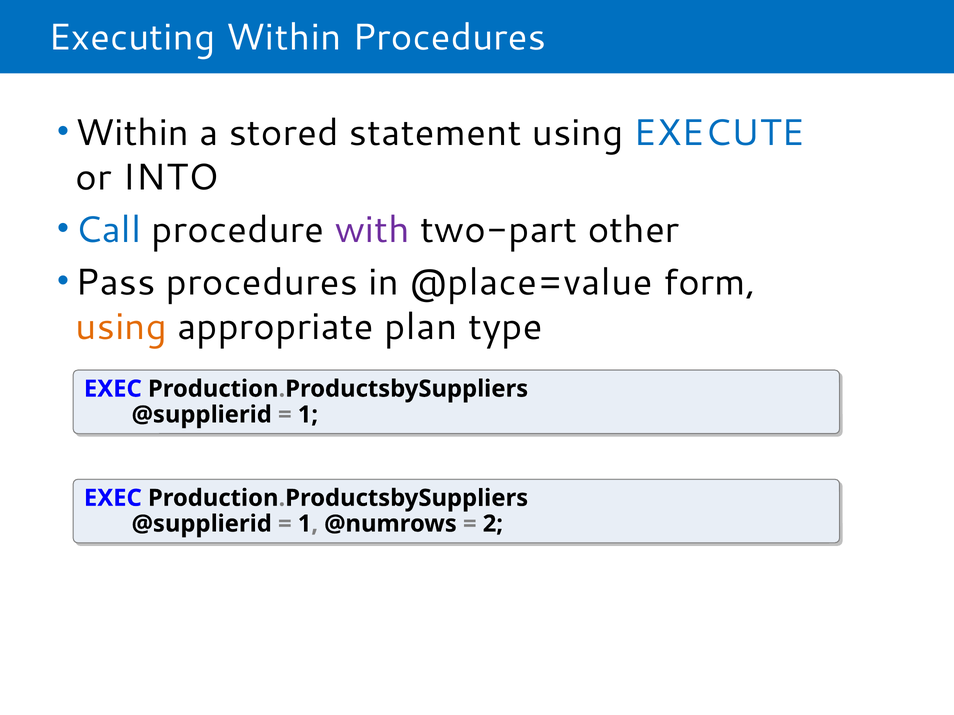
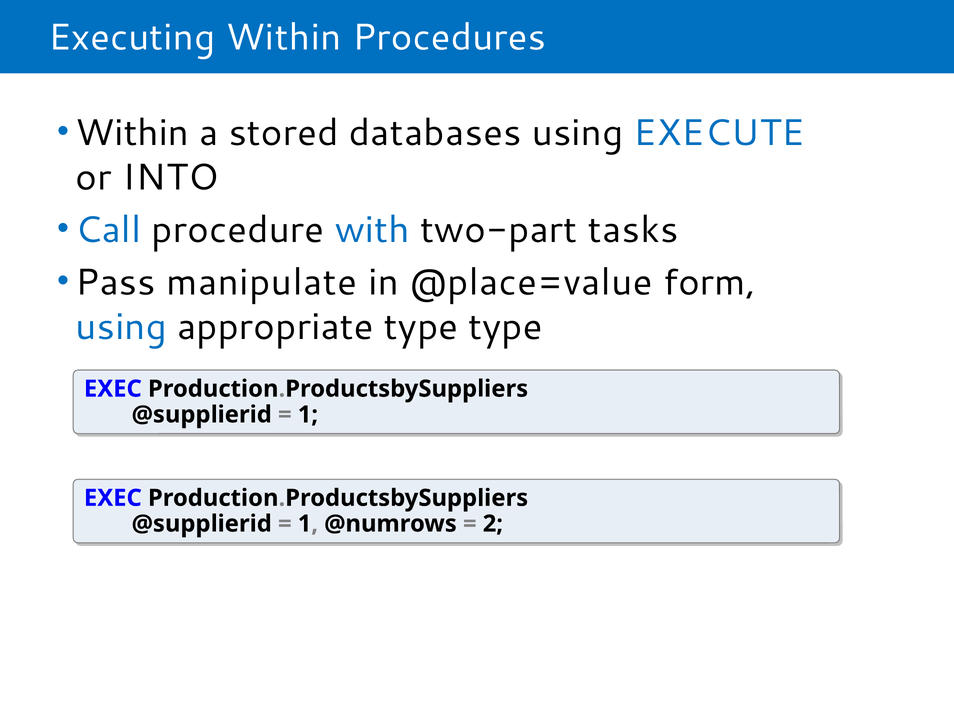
statement: statement -> databases (435, 133)
with colour: purple -> blue (372, 230)
other: other -> tasks (633, 230)
Pass procedures: procedures -> manipulate (262, 283)
using colour: orange -> blue (121, 327)
appropriate plan: plan -> type (421, 327)
